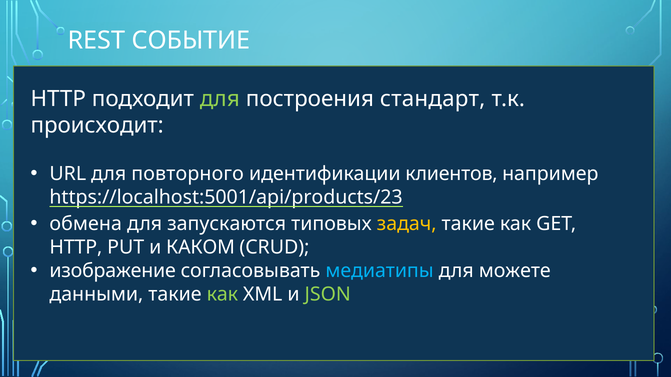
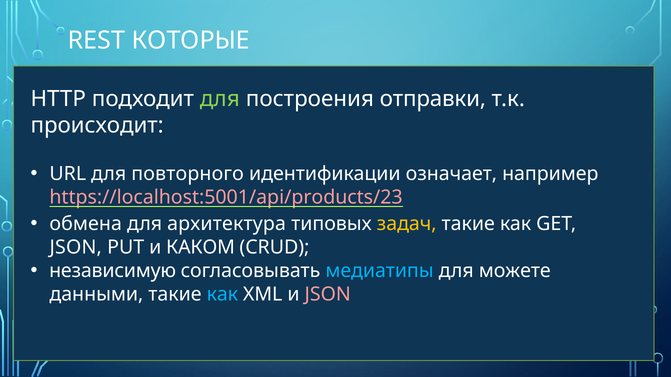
СОБЫТИЕ: СОБЫТИЕ -> КОТОРЫЕ (191, 41)
стандарт: стандарт -> отправки (433, 99)
клиентов: клиентов -> означает (451, 174)
https://localhost:5001/api/products/23 colour: white -> pink (226, 198)
запускаются: запускаются -> архитектура (227, 224)
HTTP: HTTP -> JSON (76, 248)
изображение: изображение -> независимую (113, 271)
как colour: light green -> light blue (222, 295)
JSON colour: light green -> pink (328, 295)
